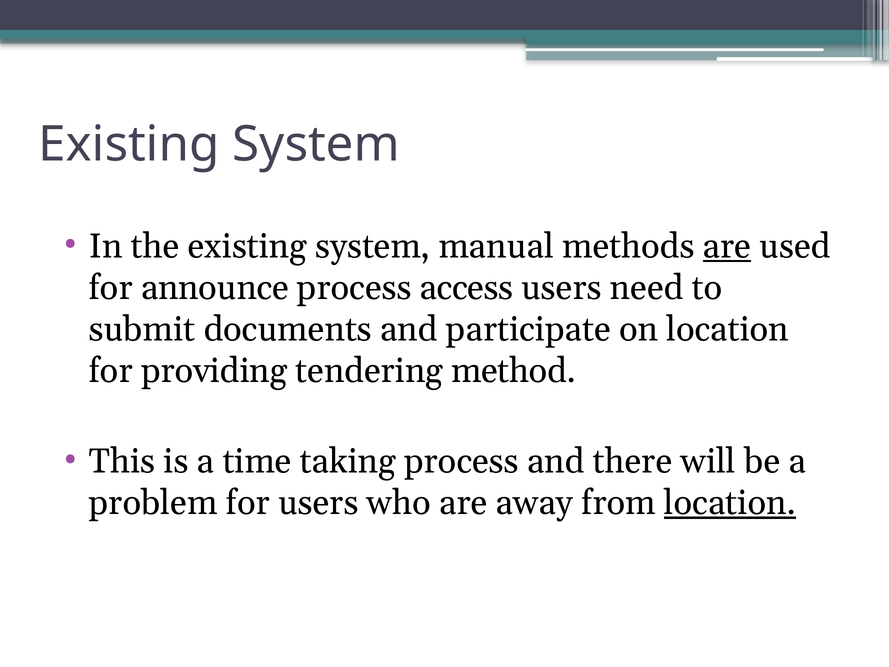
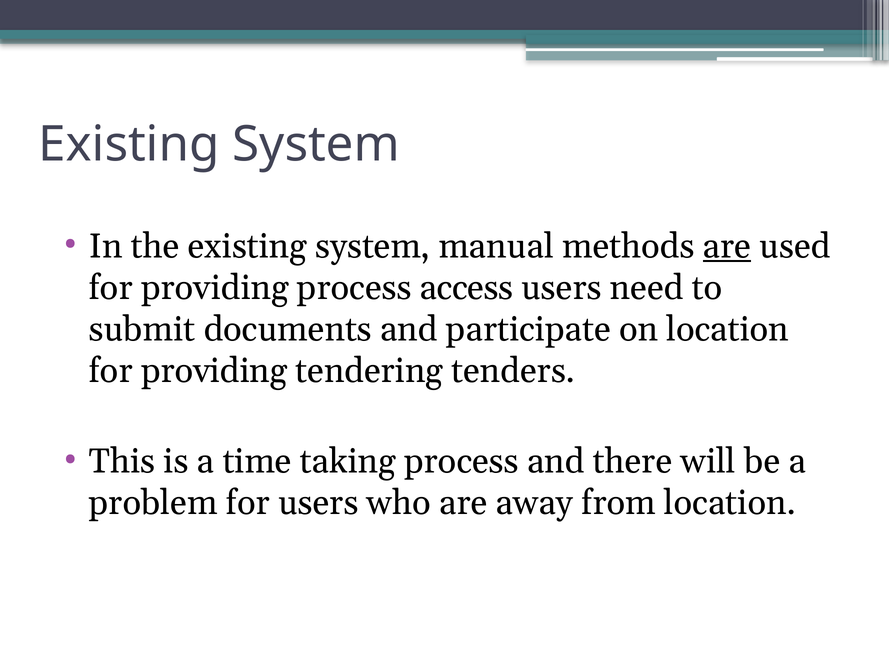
announce: announce -> providing (215, 288)
method: method -> tenders (513, 371)
location underline: present -> none (730, 503)
